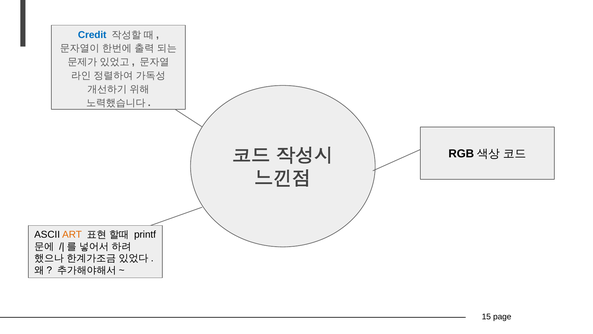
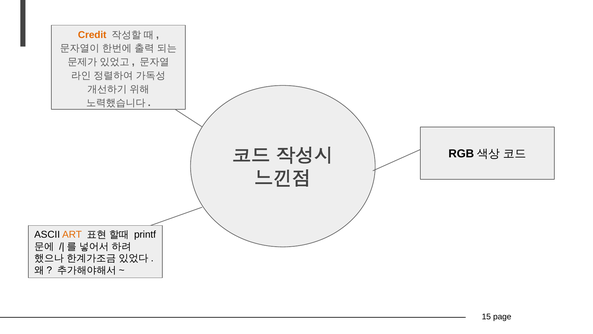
Credit colour: blue -> orange (92, 35)
